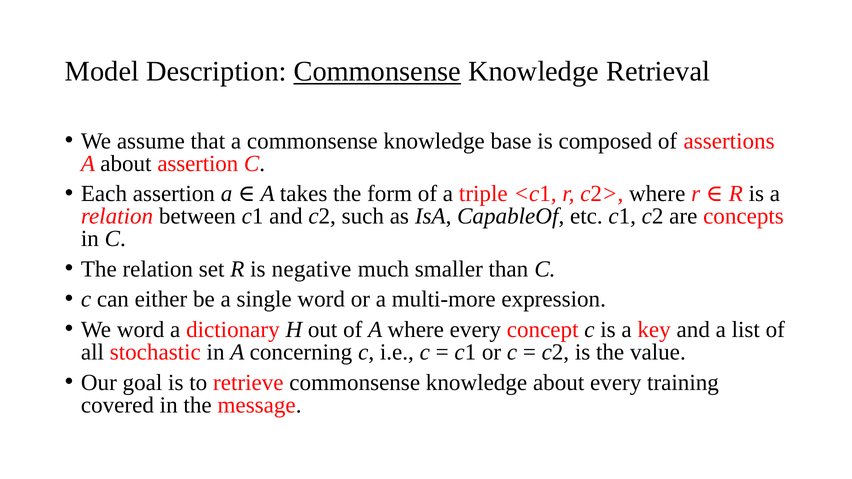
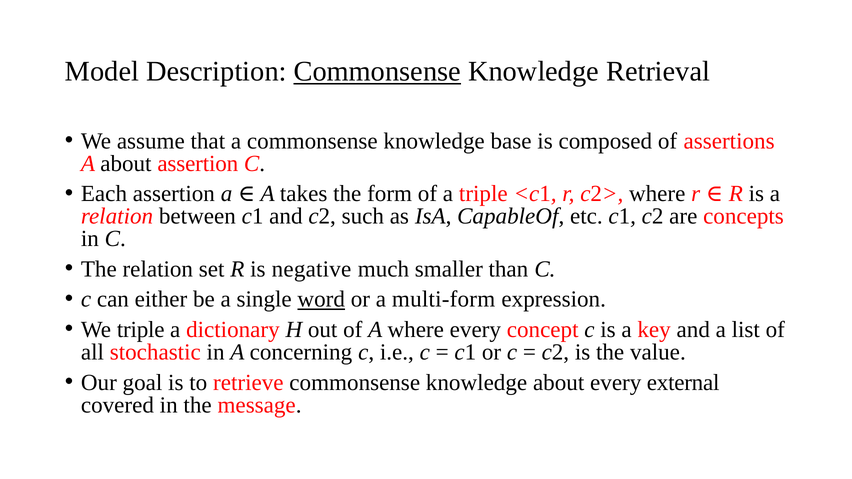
word underline: none -> present (321, 300)
multi-more: multi-more -> multi-form (444, 300)
We word: word -> triple (141, 330)
training: training -> external (683, 383)
